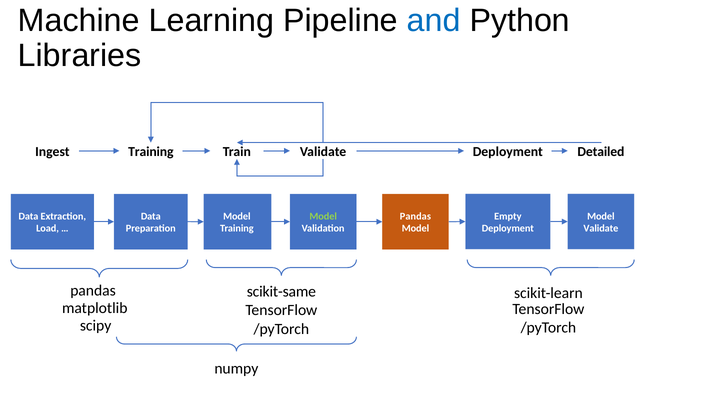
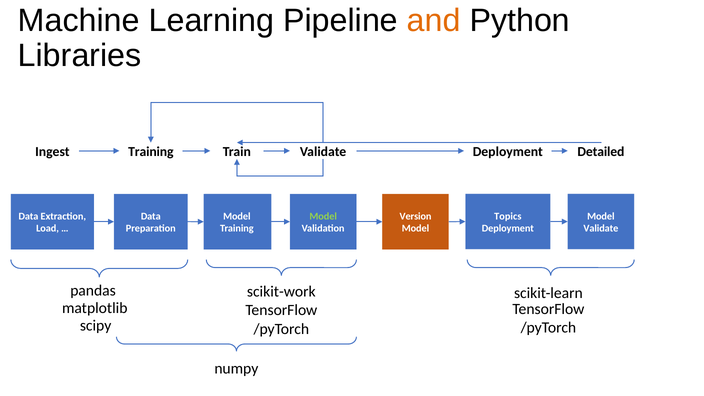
and colour: blue -> orange (434, 21)
Empty: Empty -> Topics (508, 216)
Pandas: Pandas -> Version (416, 216)
scikit-same: scikit-same -> scikit-work (281, 292)
